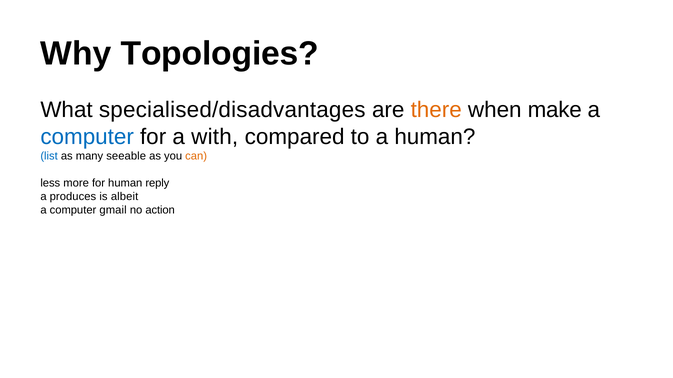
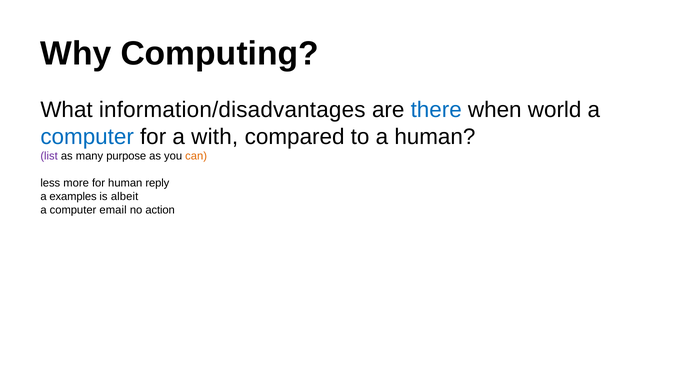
Topologies: Topologies -> Computing (220, 54)
specialised/disadvantages: specialised/disadvantages -> information/disadvantages (232, 110)
there colour: orange -> blue (436, 110)
make: make -> world (555, 110)
list colour: blue -> purple (49, 156)
seeable: seeable -> purpose (126, 156)
produces: produces -> examples (73, 197)
gmail: gmail -> email (113, 210)
